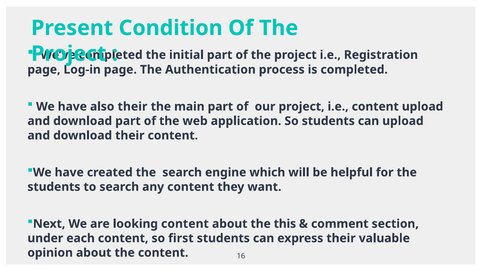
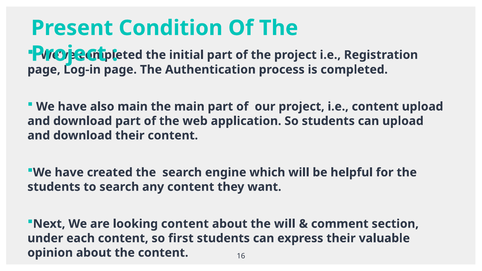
also their: their -> main (133, 107)
the this: this -> will (285, 224)
